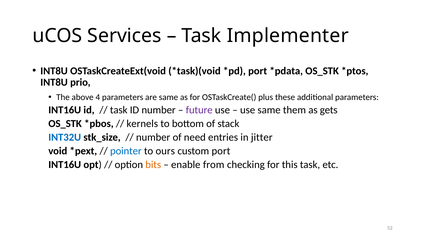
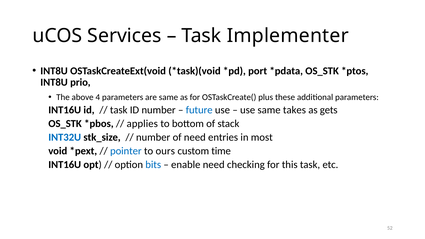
future colour: purple -> blue (199, 110)
them: them -> takes (294, 110)
kernels: kernels -> applies (142, 124)
jitter: jitter -> most (262, 137)
custom port: port -> time (221, 151)
bits colour: orange -> blue (153, 165)
enable from: from -> need (214, 165)
